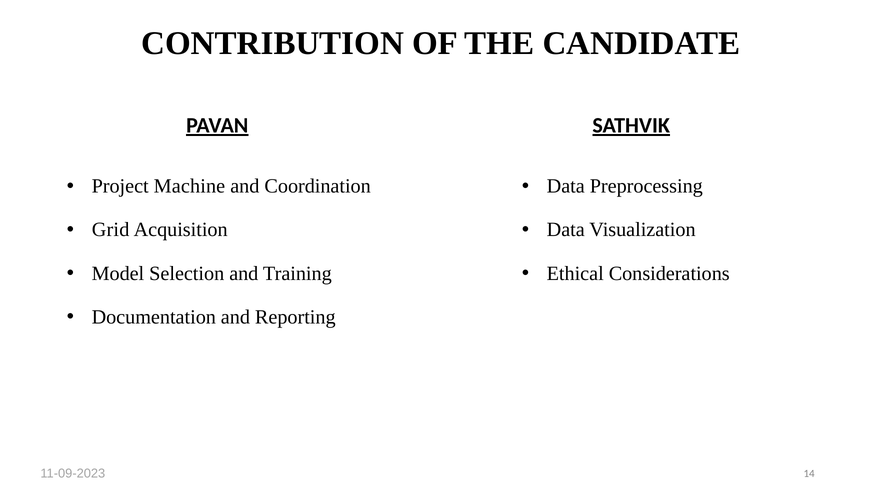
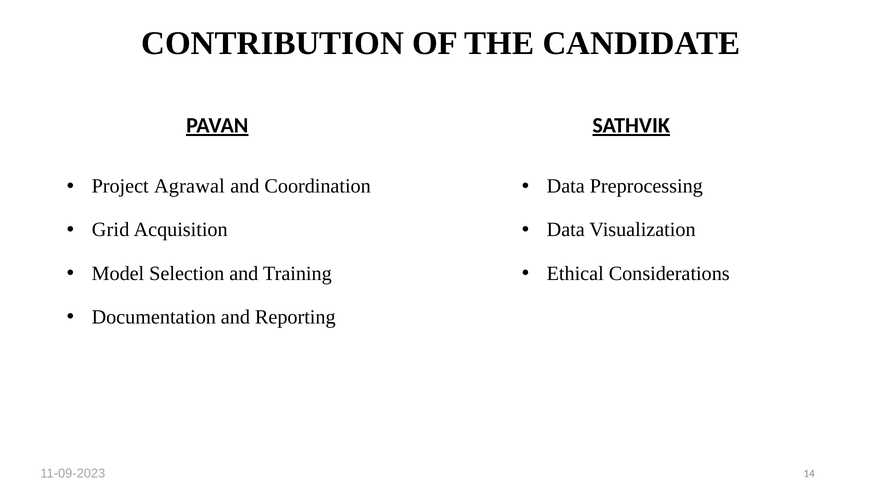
Machine: Machine -> Agrawal (189, 186)
